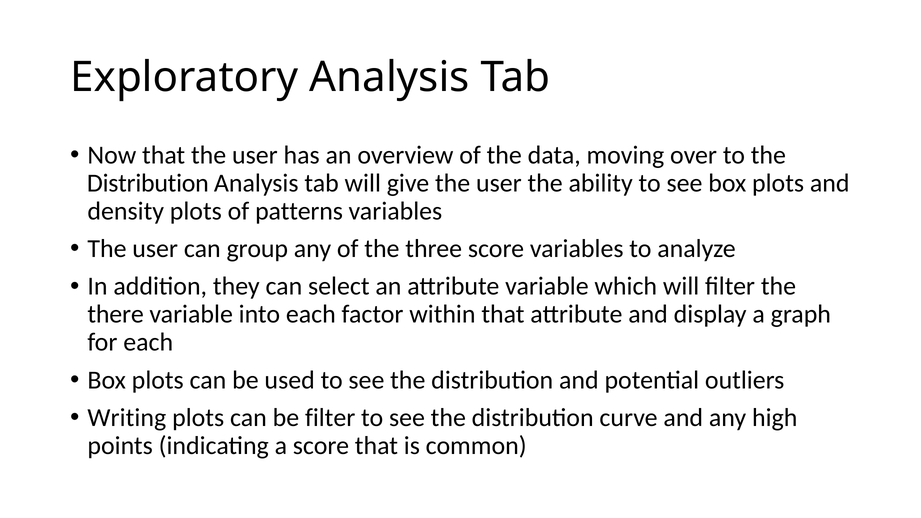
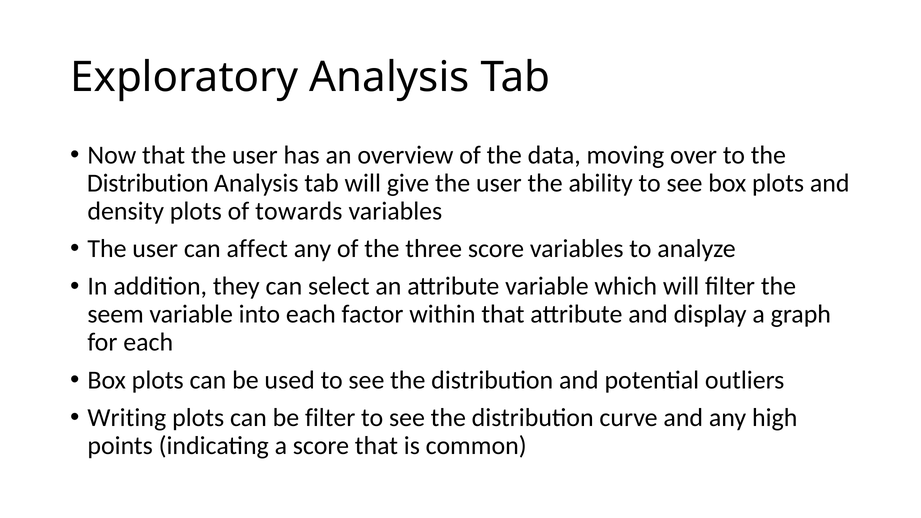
patterns: patterns -> towards (299, 211)
group: group -> affect (257, 249)
there: there -> seem (116, 314)
